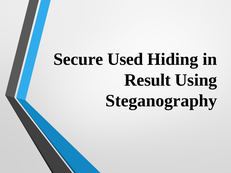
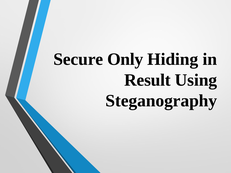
Used: Used -> Only (125, 59)
